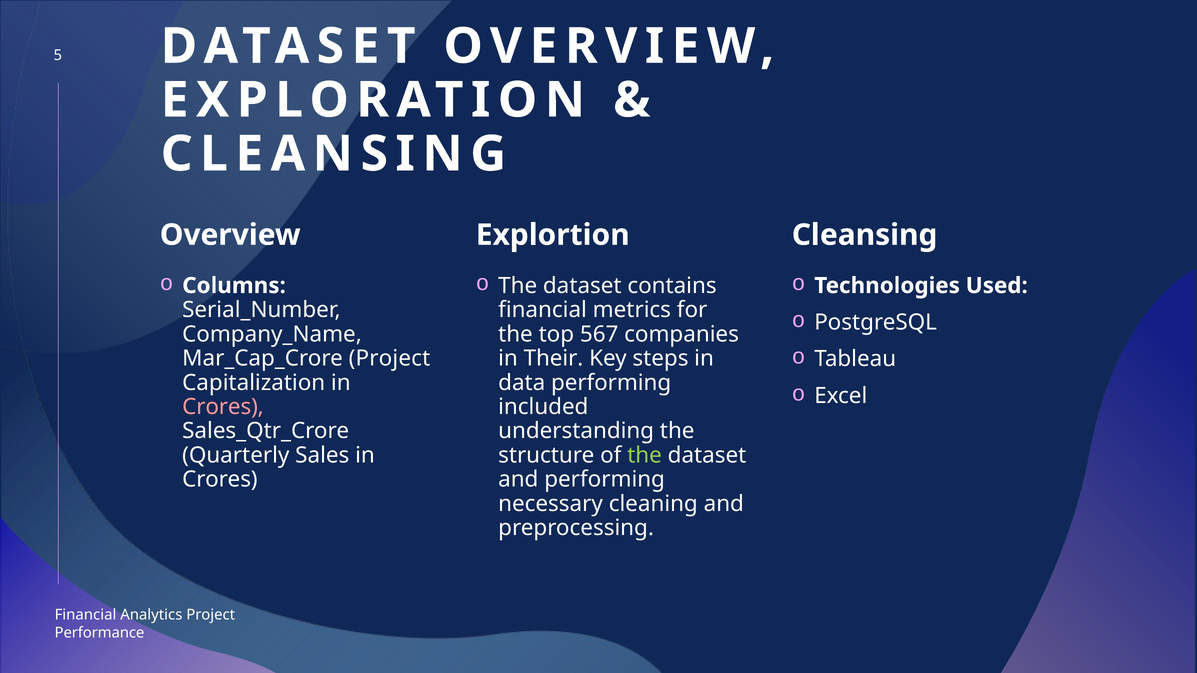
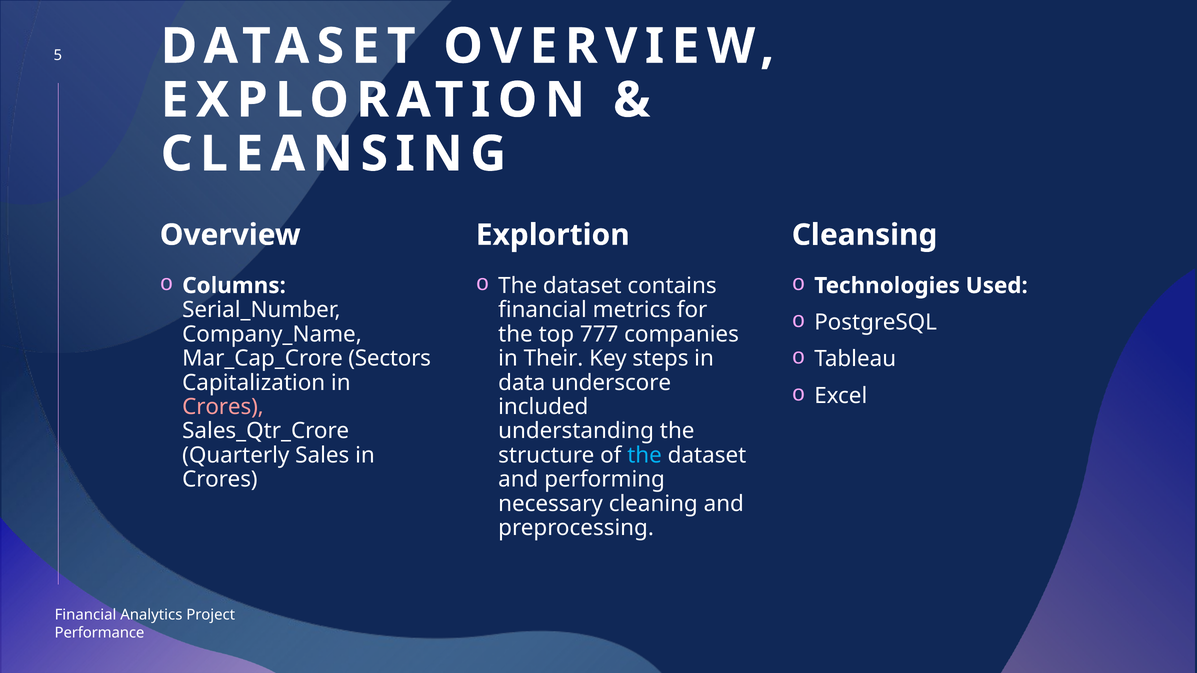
567: 567 -> 777 (599, 334)
Mar_Cap_Crore Project: Project -> Sectors (390, 359)
data performing: performing -> underscore (611, 383)
the colour: light green -> light blue (645, 456)
